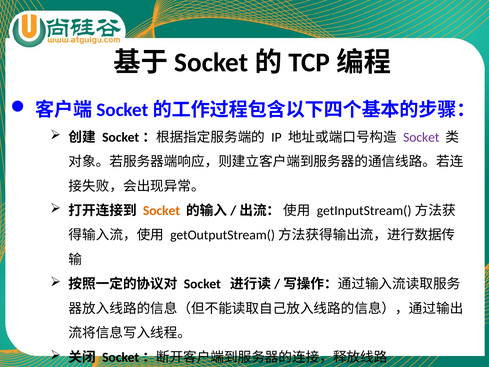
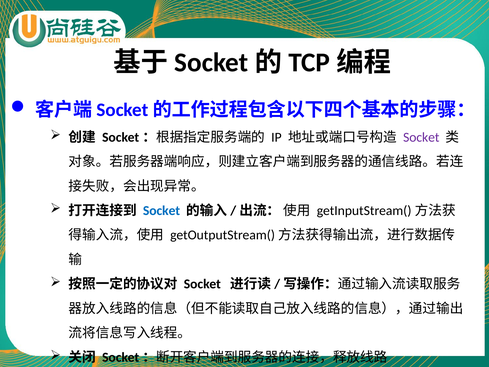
Socket colour: orange -> blue (162, 211)
